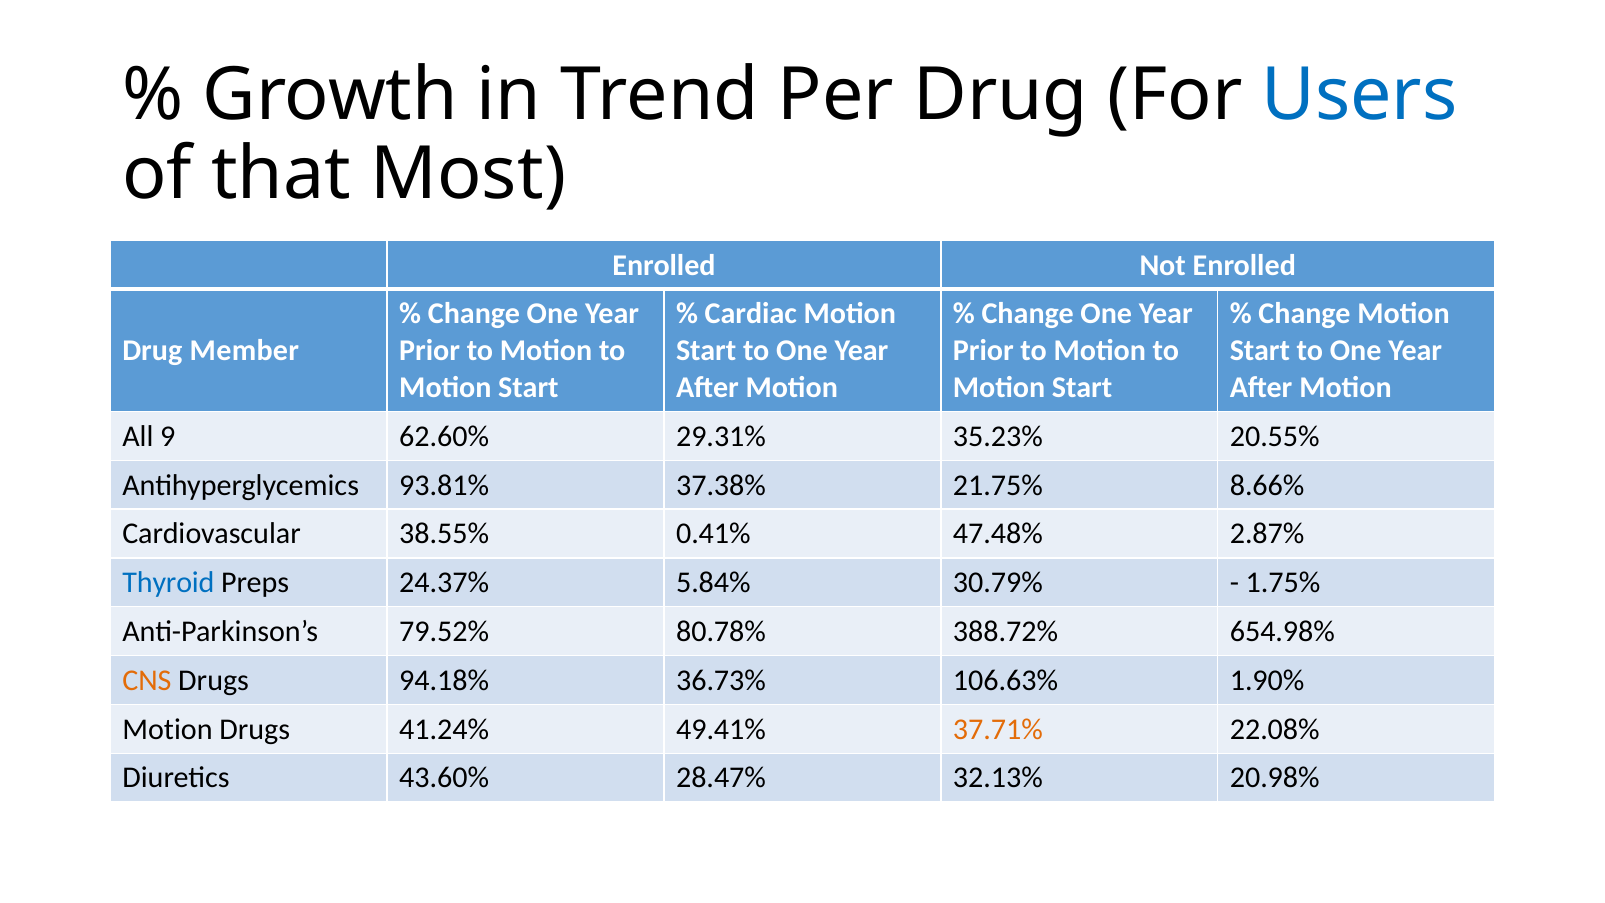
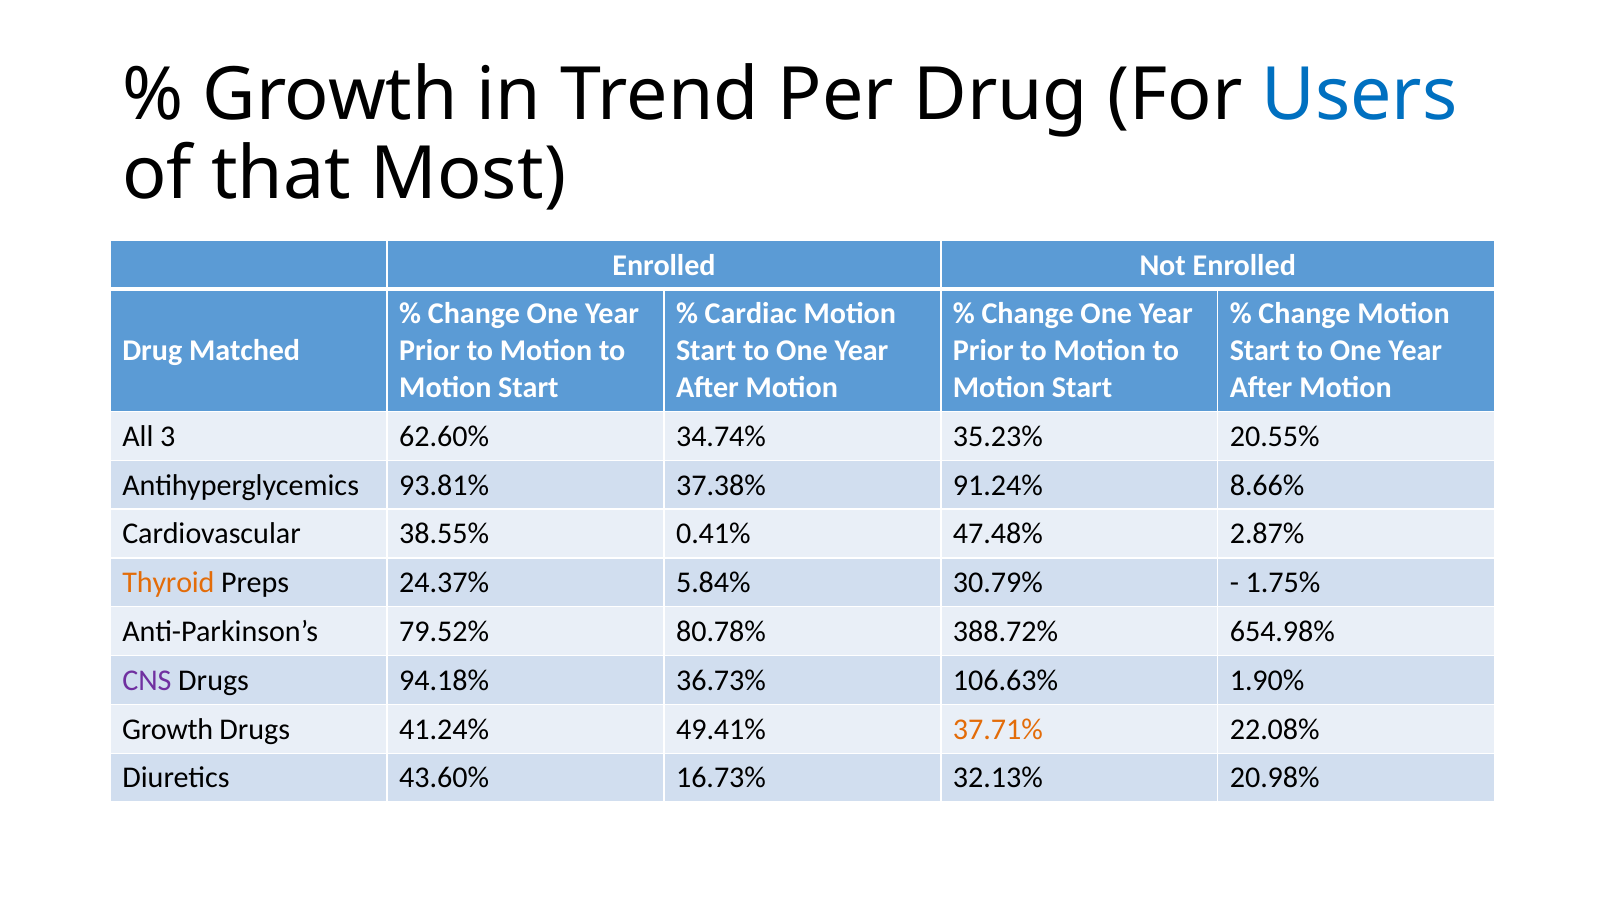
Member: Member -> Matched (245, 351)
9: 9 -> 3 (168, 436)
29.31%: 29.31% -> 34.74% (721, 436)
21.75%: 21.75% -> 91.24% (998, 485)
Thyroid colour: blue -> orange (168, 583)
CNS colour: orange -> purple (147, 680)
Motion: Motion -> Growth (168, 729)
28.47%: 28.47% -> 16.73% (721, 778)
